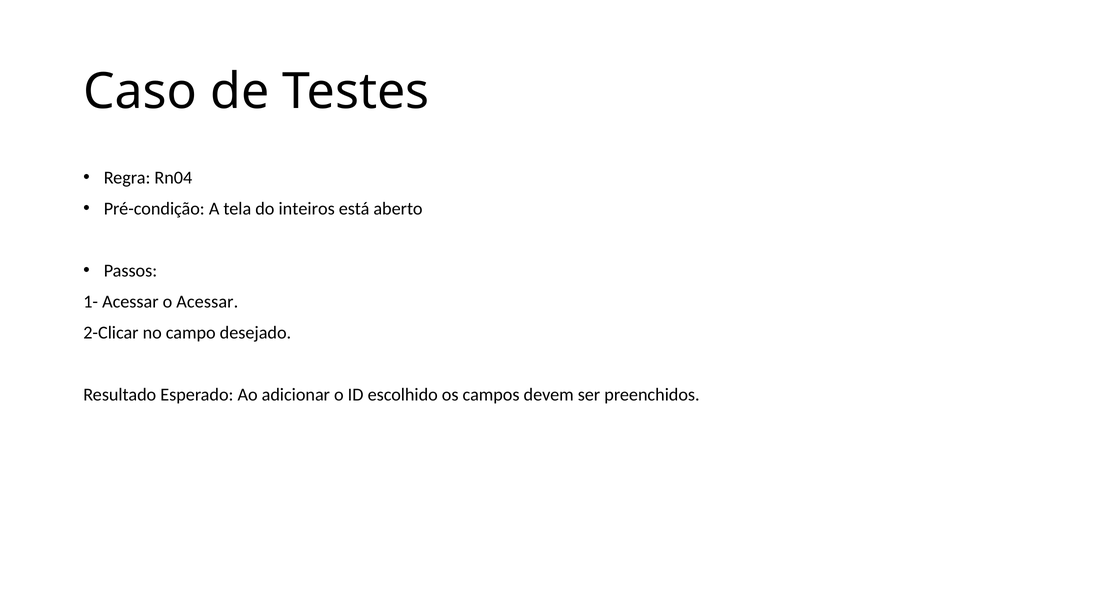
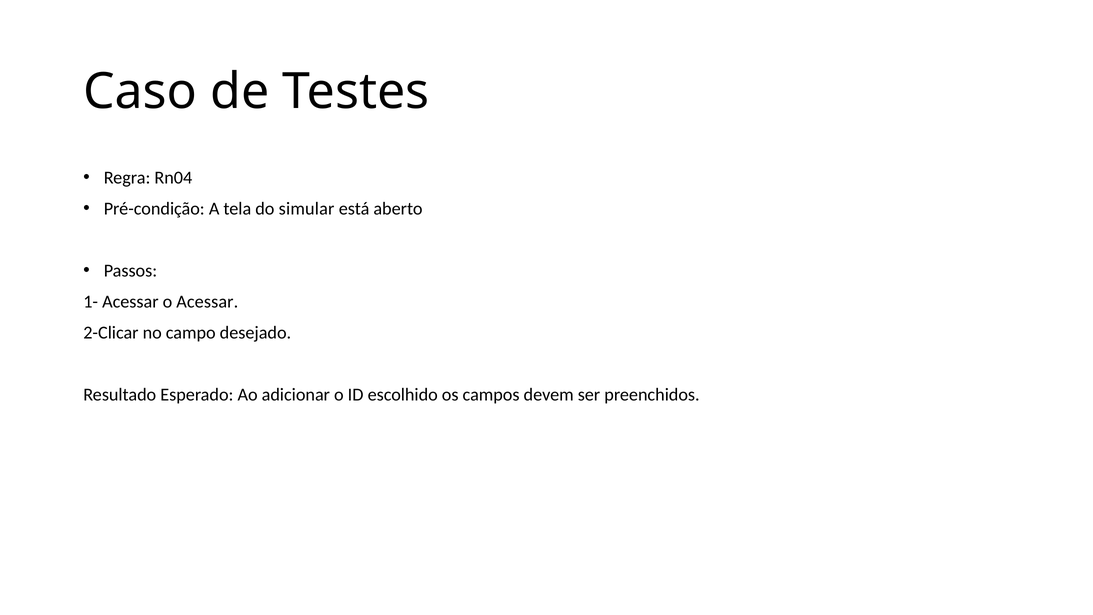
inteiros: inteiros -> simular (307, 208)
